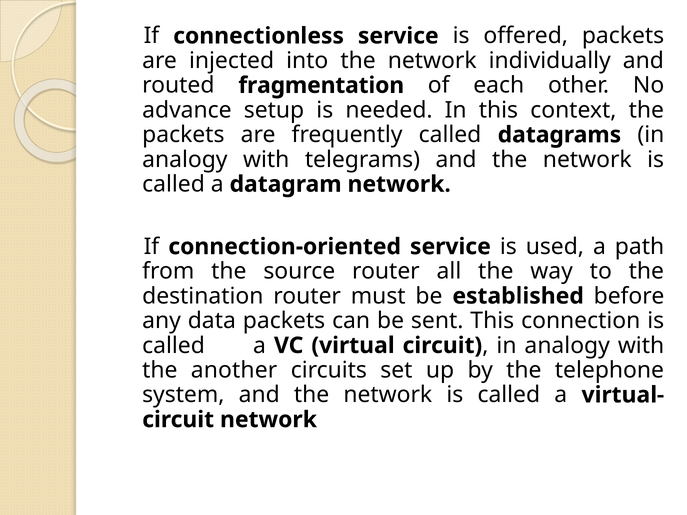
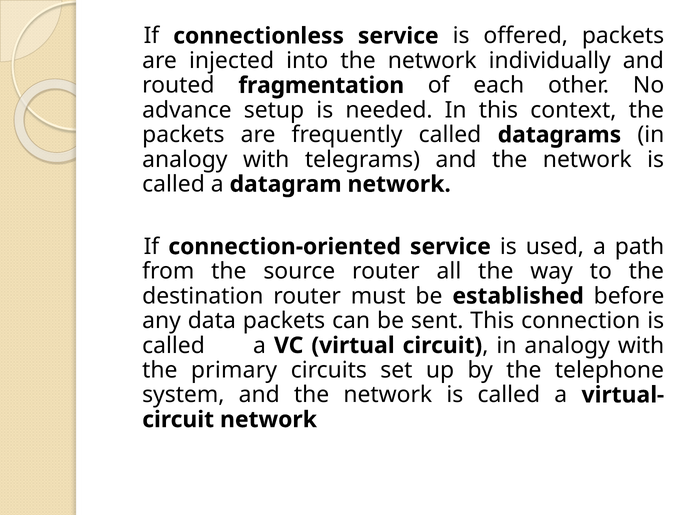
another: another -> primary (234, 370)
